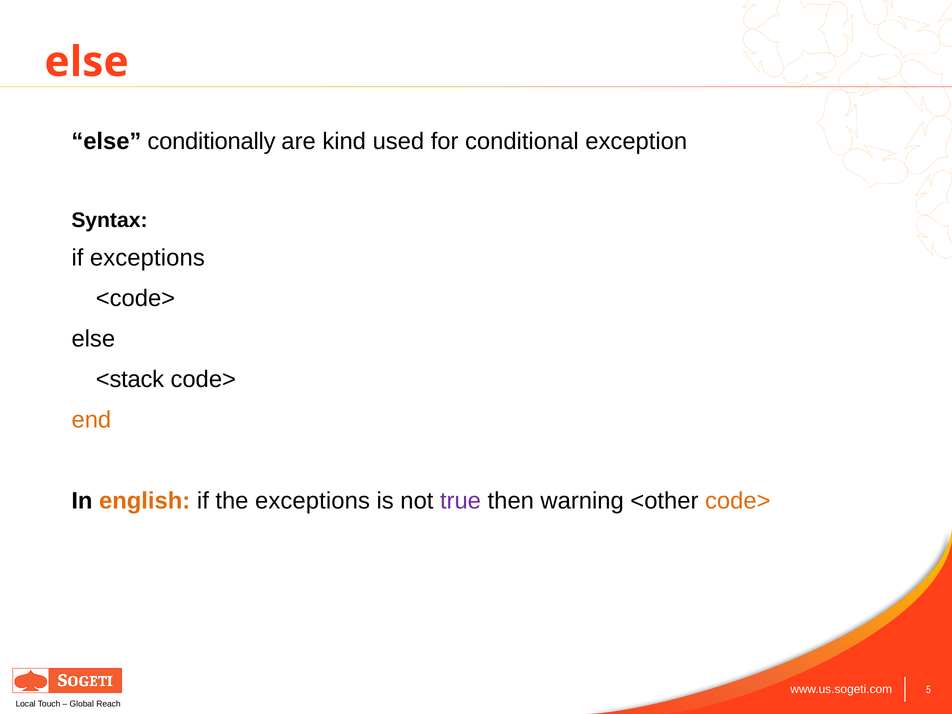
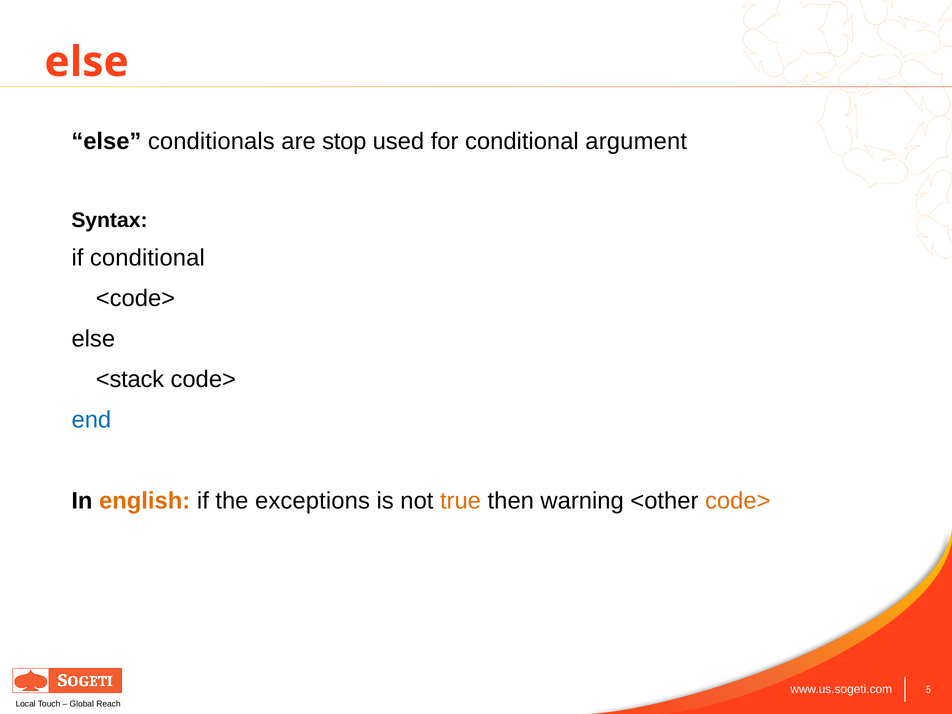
conditionally: conditionally -> conditionals (211, 141)
kind: kind -> stop (344, 141)
exception: exception -> argument (636, 141)
if exceptions: exceptions -> conditional (147, 258)
end colour: orange -> blue (91, 420)
true colour: purple -> orange (460, 501)
